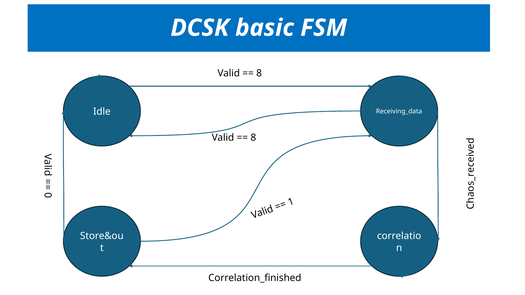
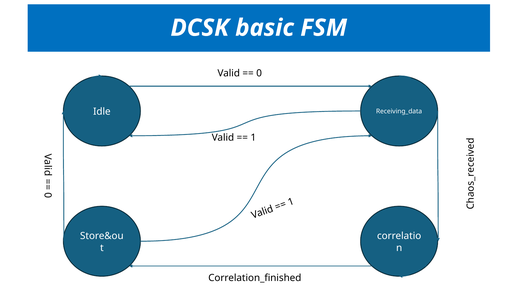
8: 8 -> 0 (259, 73)
8: 8 -> 1 (253, 138)
